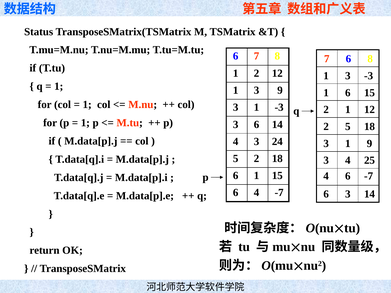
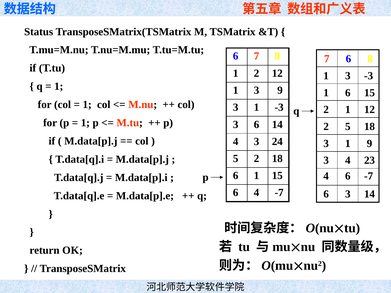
25: 25 -> 23 (369, 160)
